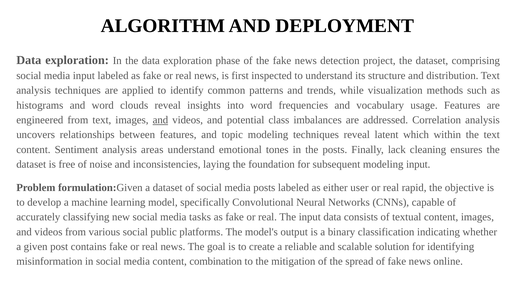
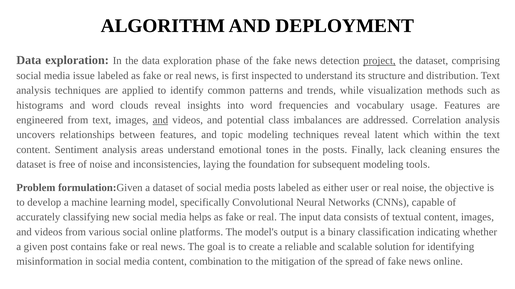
project underline: none -> present (379, 61)
media input: input -> issue (84, 76)
modeling input: input -> tools (418, 165)
real rapid: rapid -> noise (414, 188)
tasks: tasks -> helps (200, 218)
social public: public -> online (164, 232)
